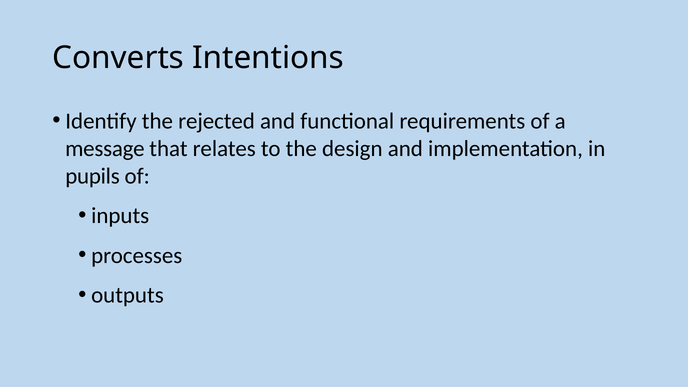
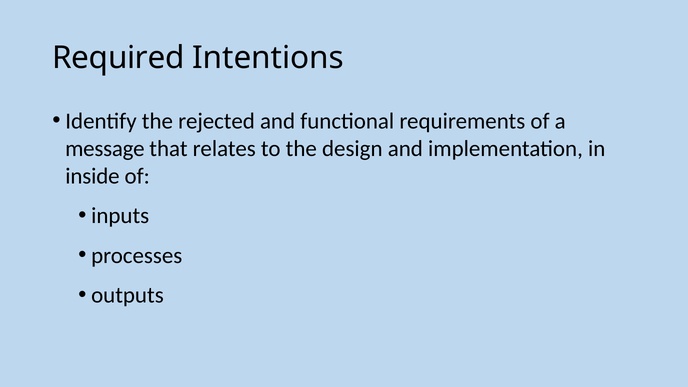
Converts: Converts -> Required (118, 58)
pupils: pupils -> inside (92, 176)
